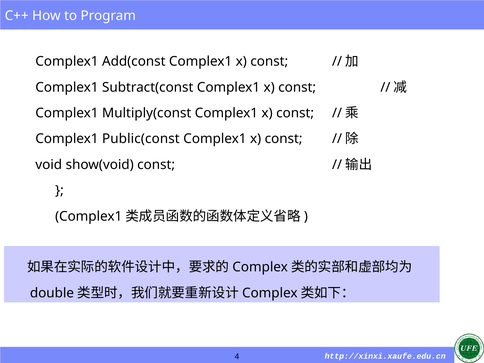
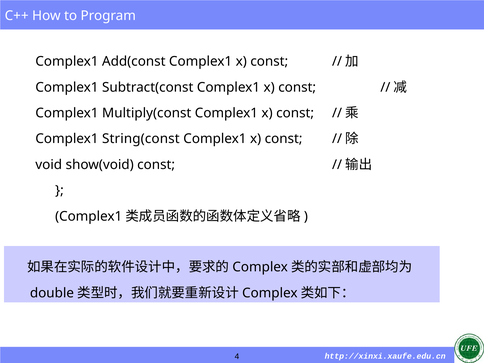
Public(const: Public(const -> String(const (141, 139)
